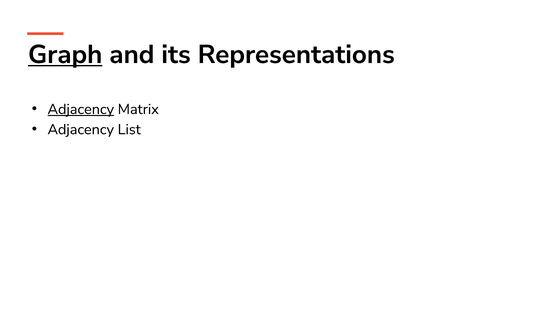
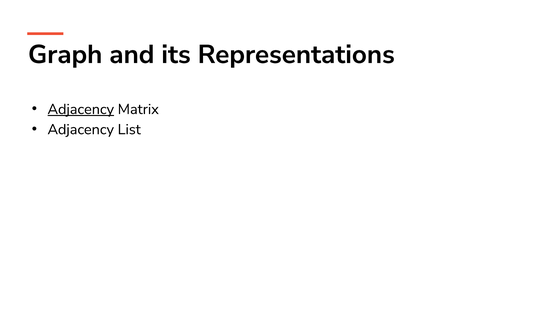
Graph underline: present -> none (65, 54)
